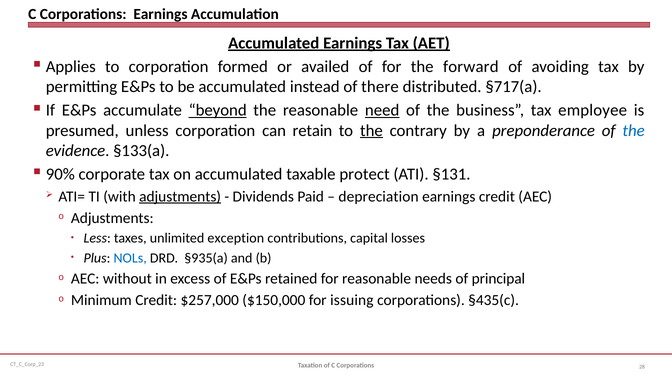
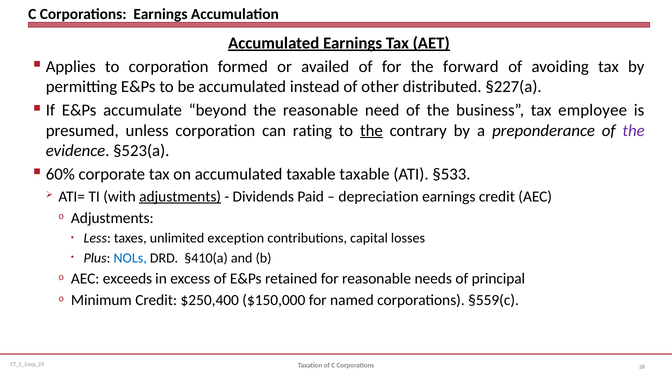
there: there -> other (380, 87)
§717(a: §717(a -> §227(a (514, 87)
beyond underline: present -> none (218, 110)
need underline: present -> none (382, 110)
retain: retain -> rating (312, 130)
the colour: blue -> purple (634, 130)
§133(a: §133(a -> §523(a (141, 151)
90%: 90% -> 60% (60, 174)
taxable protect: protect -> taxable (364, 174)
§131: §131 -> §533 (451, 174)
§935(a: §935(a -> §410(a (206, 258)
without: without -> exceeds (127, 279)
$257,000: $257,000 -> $250,400 (210, 300)
issuing: issuing -> named (352, 300)
§435(c: §435(c -> §559(c (494, 300)
